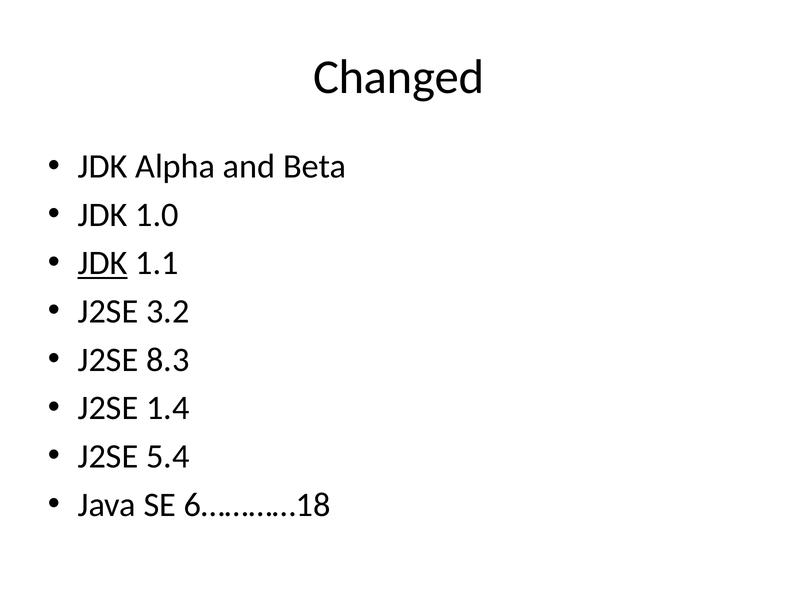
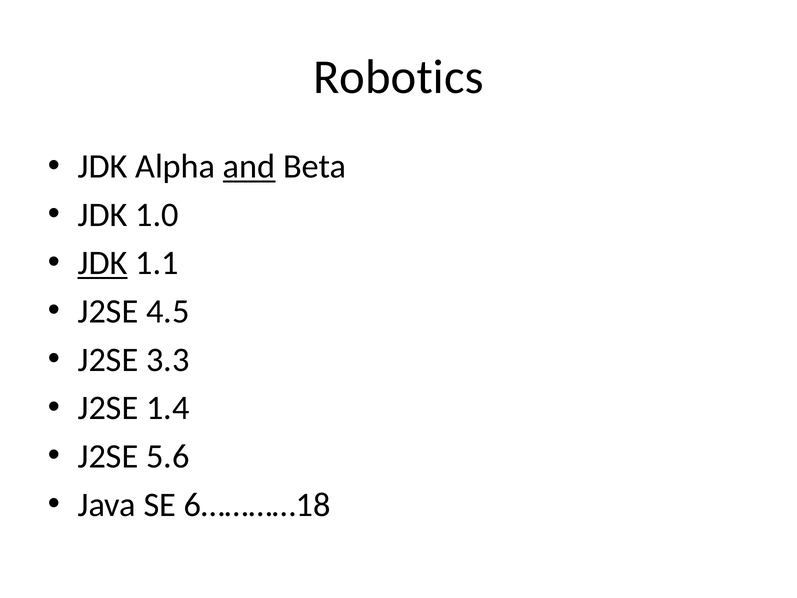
Changed: Changed -> Robotics (398, 77)
and underline: none -> present (249, 166)
3.2: 3.2 -> 4.5 (168, 311)
8.3: 8.3 -> 3.3 (168, 360)
5.4: 5.4 -> 5.6 (168, 456)
